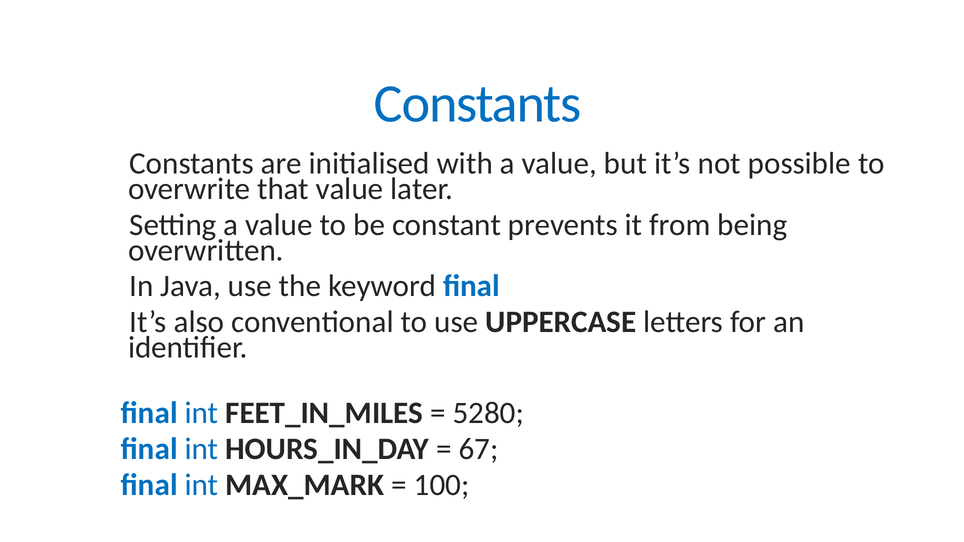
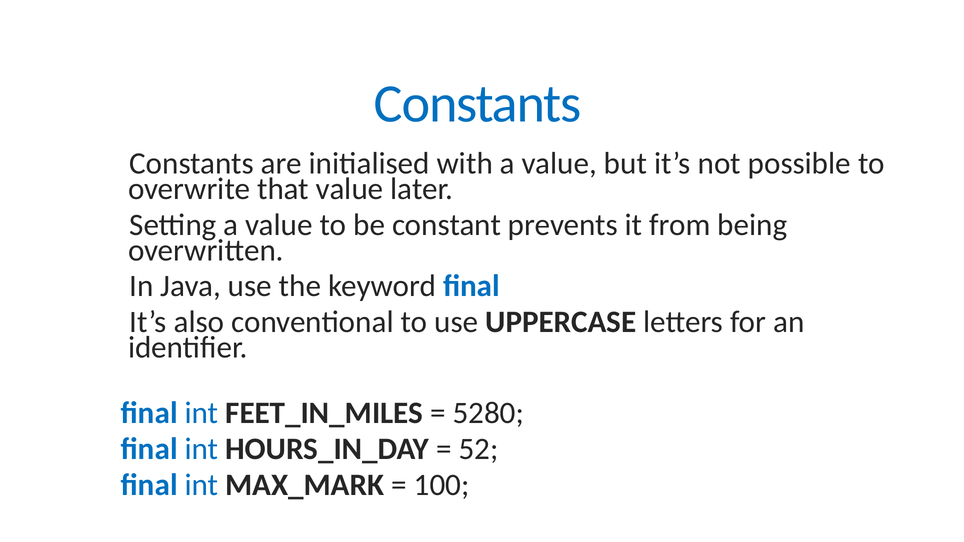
67: 67 -> 52 (478, 449)
